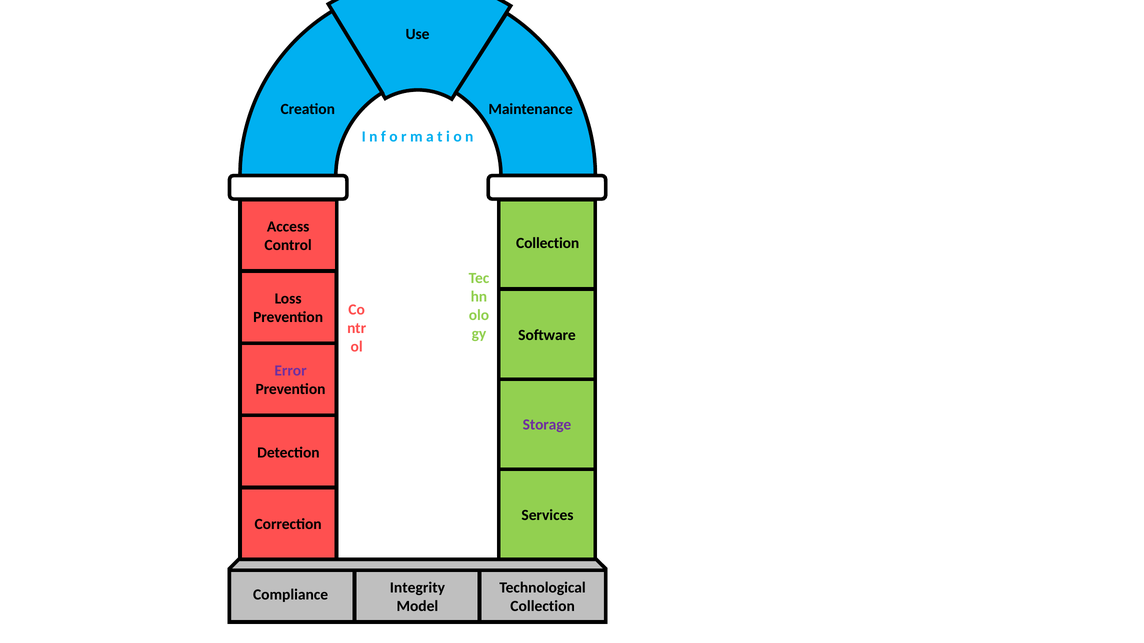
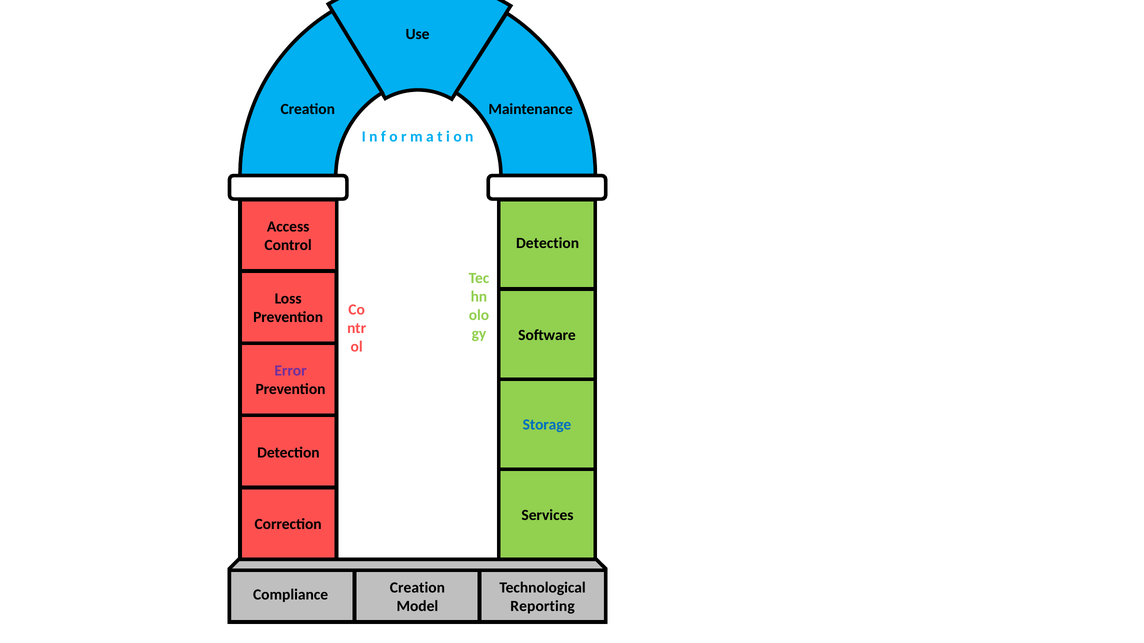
Collection: Collection -> Detection (548, 243)
Storage colour: purple -> blue (547, 425)
Integrity: Integrity -> Creation (417, 588)
Collection: Collection -> Reporting (543, 607)
